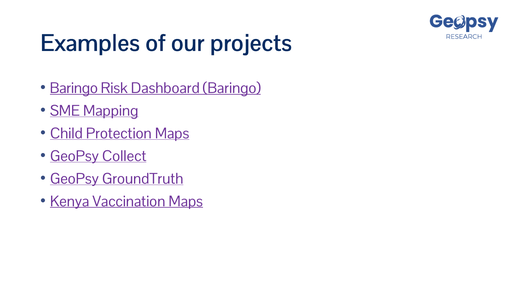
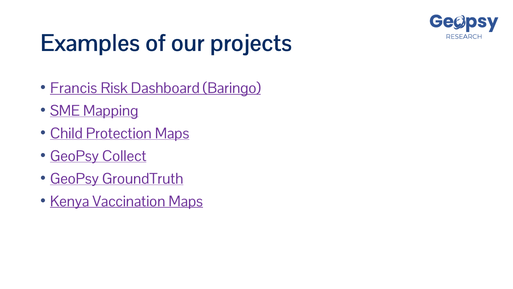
Baringo: Baringo -> Francis (74, 88)
